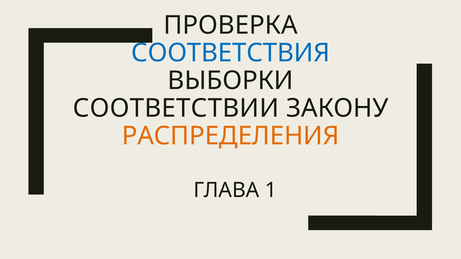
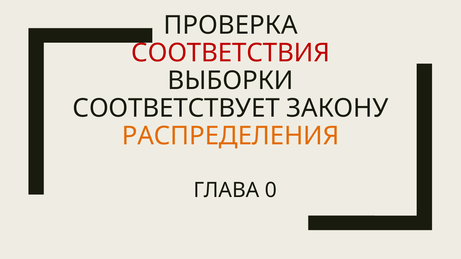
СООТВЕТСТВИЯ colour: blue -> red (231, 53)
СООТВЕТСТВИИ: СООТВЕТСТВИИ -> СООТВЕТСТВУЕТ (176, 109)
1: 1 -> 0 (271, 190)
